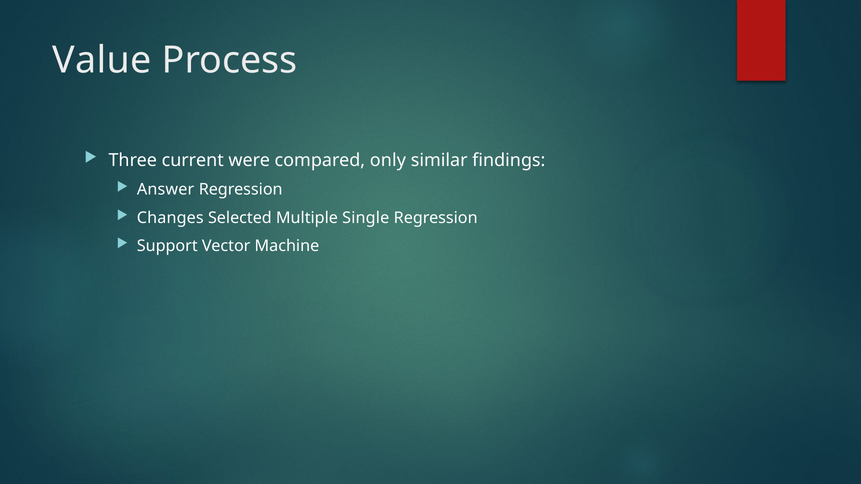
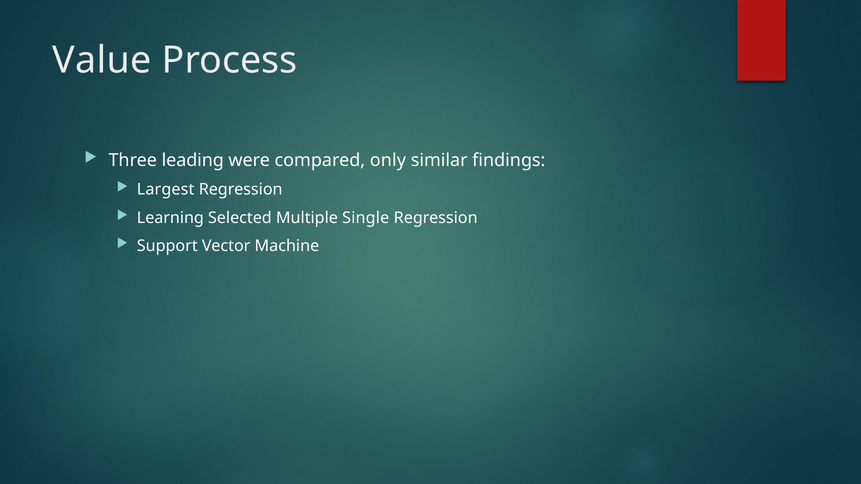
current: current -> leading (193, 160)
Answer: Answer -> Largest (166, 190)
Changes: Changes -> Learning (170, 218)
